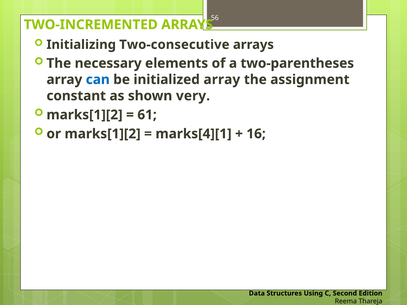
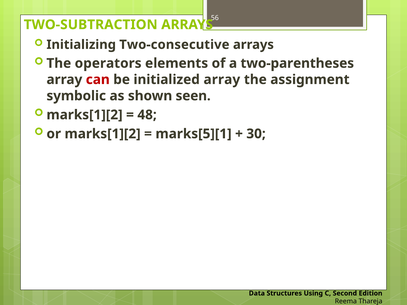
TWO-INCREMENTED: TWO-INCREMENTED -> TWO-SUBTRACTION (91, 25)
necessary: necessary -> operators (108, 63)
can colour: blue -> red (98, 80)
constant: constant -> symbolic (76, 96)
very: very -> seen (193, 96)
61: 61 -> 48 (147, 115)
marks[4][1: marks[4][1 -> marks[5][1 (194, 134)
16: 16 -> 30 (256, 134)
